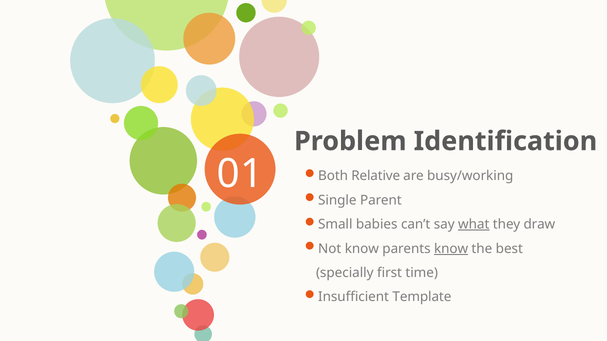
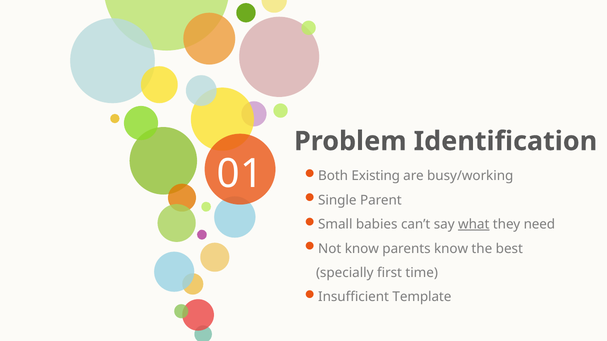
Relative: Relative -> Existing (376, 176)
draw: draw -> need (539, 225)
know underline: present -> none (451, 249)
